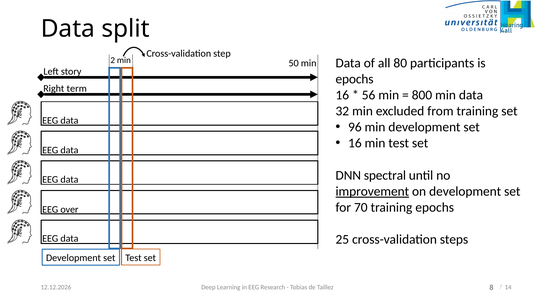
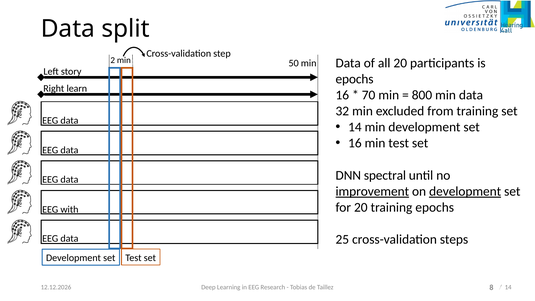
all 80: 80 -> 20 (400, 63)
term: term -> learn (77, 89)
56: 56 -> 70 (369, 95)
96: 96 -> 14 (355, 127)
development underline: none -> present (465, 191)
for 70: 70 -> 20 (361, 207)
over: over -> with (69, 209)
